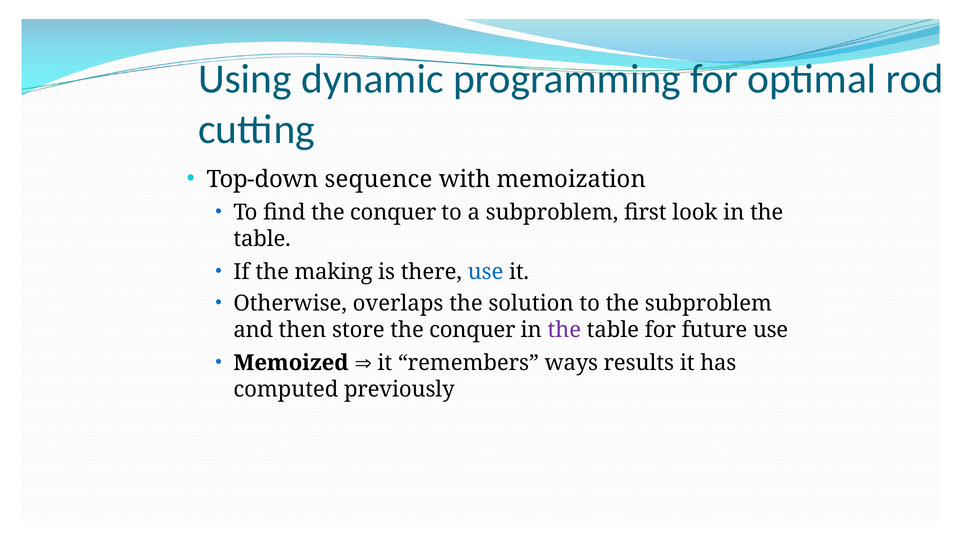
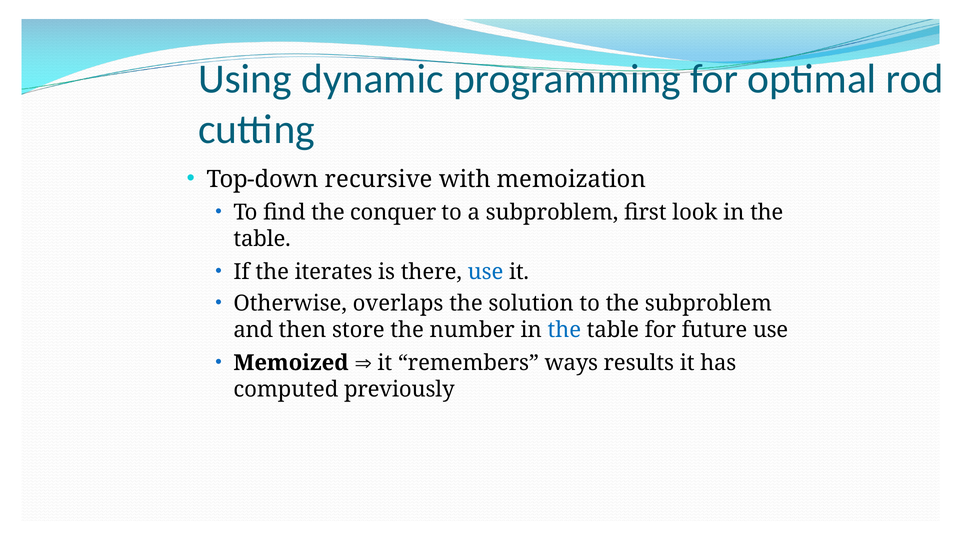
sequence: sequence -> recursive (379, 179)
making: making -> iterates (334, 272)
store the conquer: conquer -> number (472, 330)
the colour: purple -> blue (564, 330)
